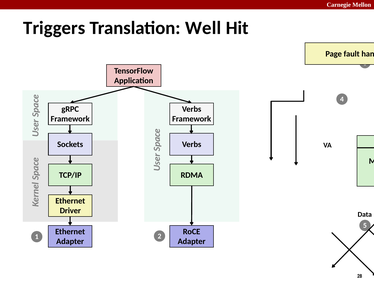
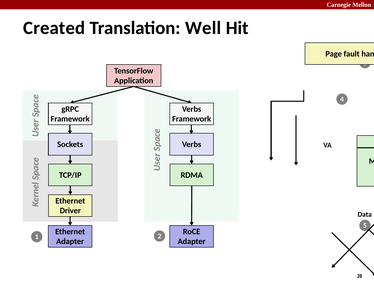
Triggers: Triggers -> Created (54, 28)
